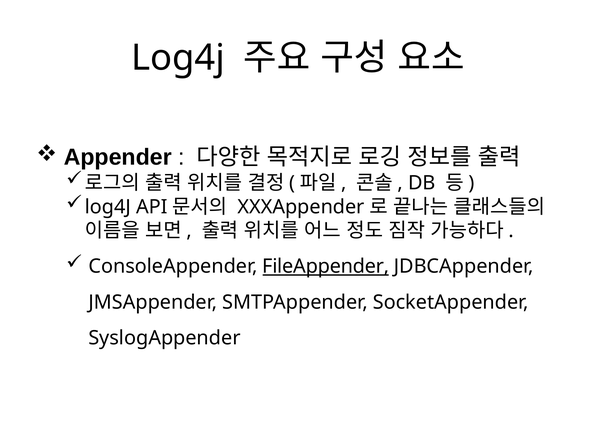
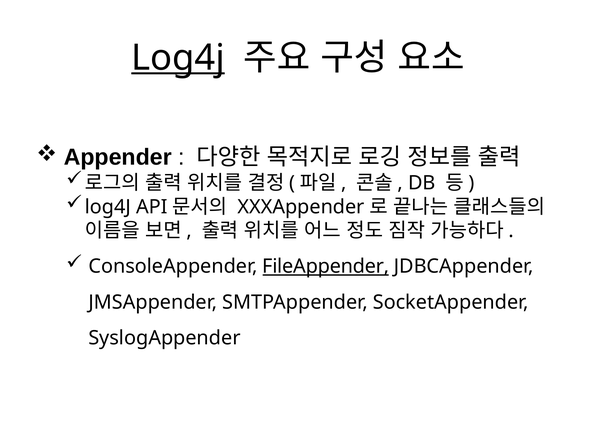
Log4j underline: none -> present (178, 58)
